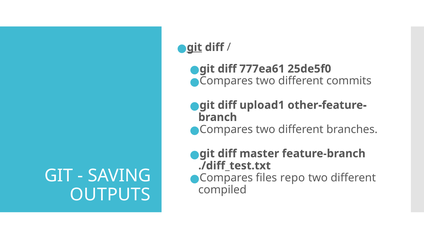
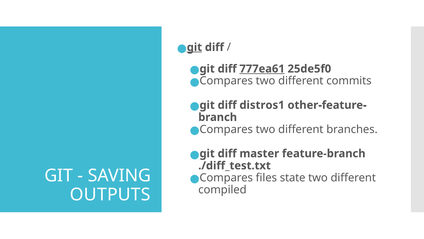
777ea61 underline: none -> present (262, 69)
upload1: upload1 -> distros1 (262, 105)
repo: repo -> state (293, 177)
